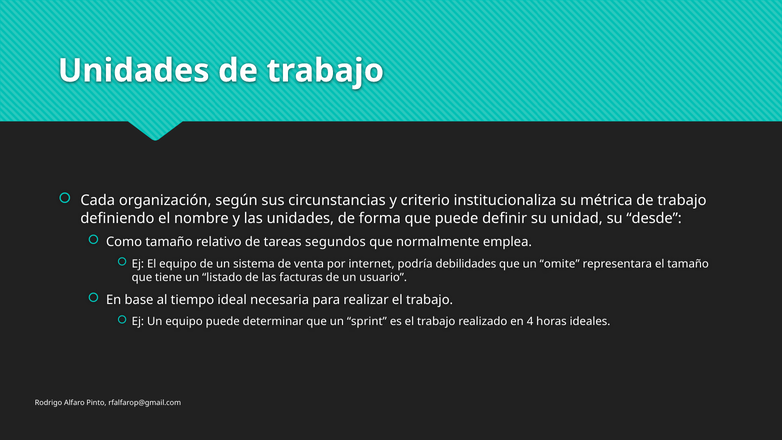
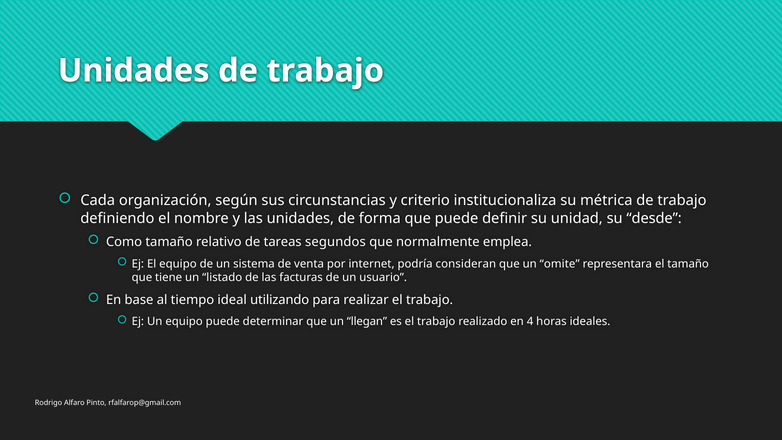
debilidades: debilidades -> consideran (466, 264)
necesaria: necesaria -> utilizando (280, 300)
sprint: sprint -> llegan (367, 322)
